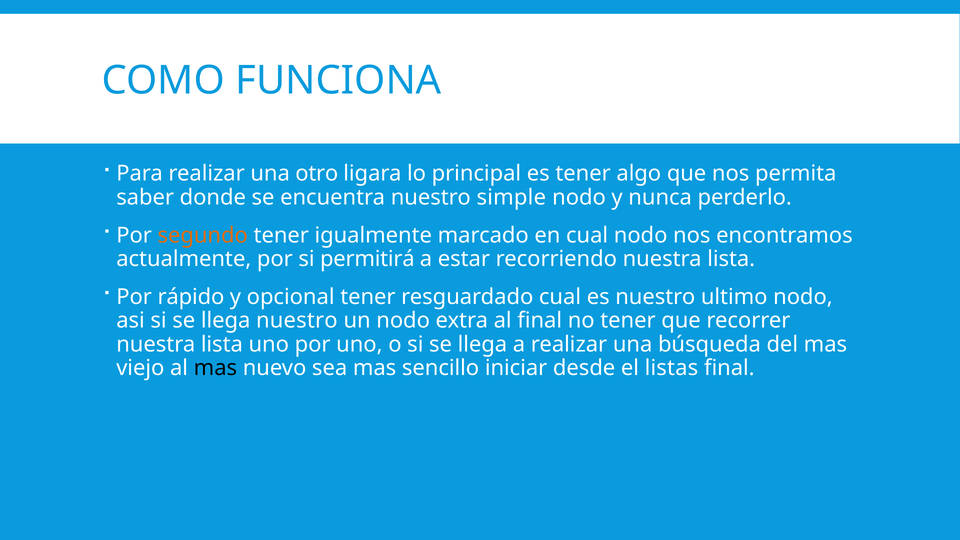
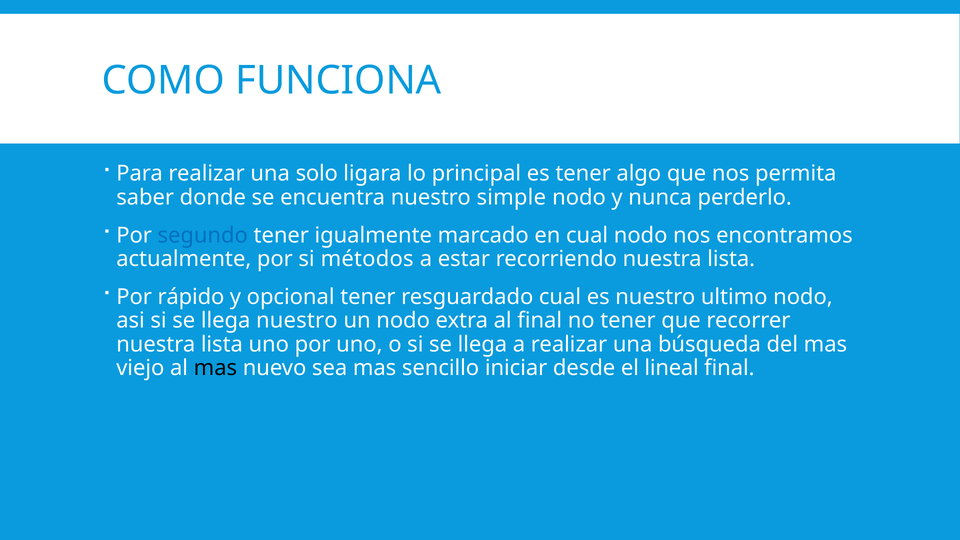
otro: otro -> solo (317, 174)
segundo colour: orange -> blue (203, 235)
permitirá: permitirá -> métodos (367, 259)
listas: listas -> lineal (672, 368)
